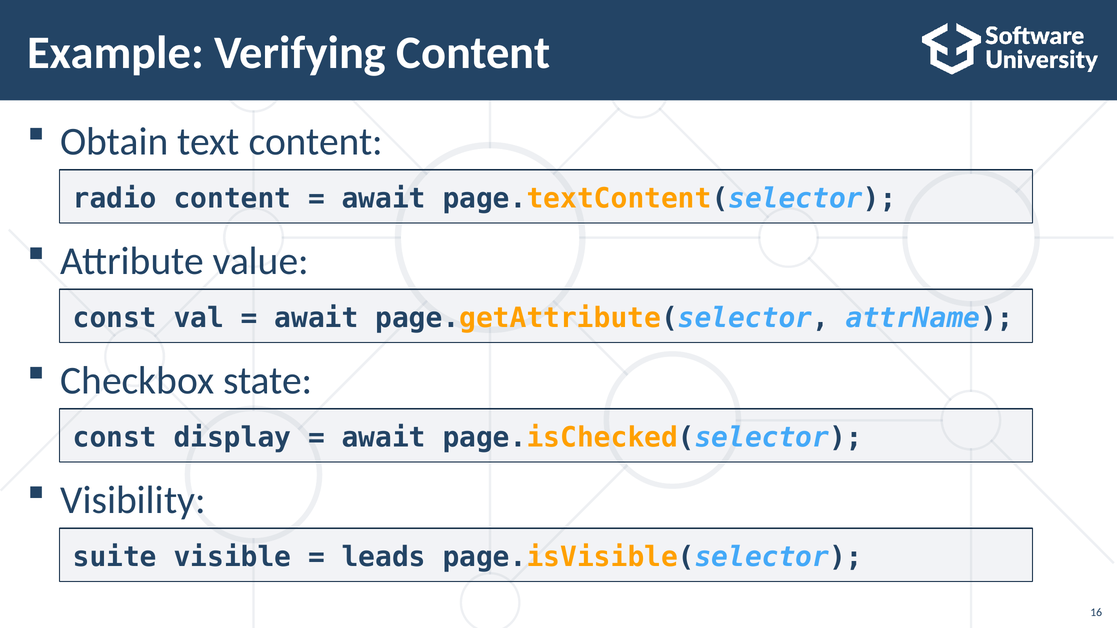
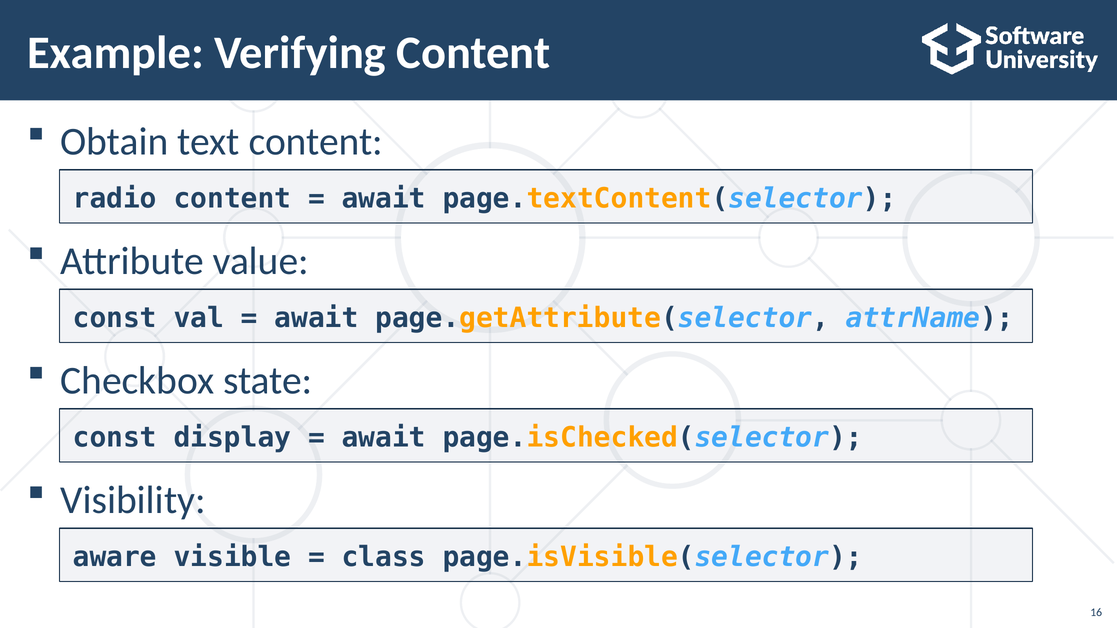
suite: suite -> aware (115, 557)
leads: leads -> class (384, 557)
